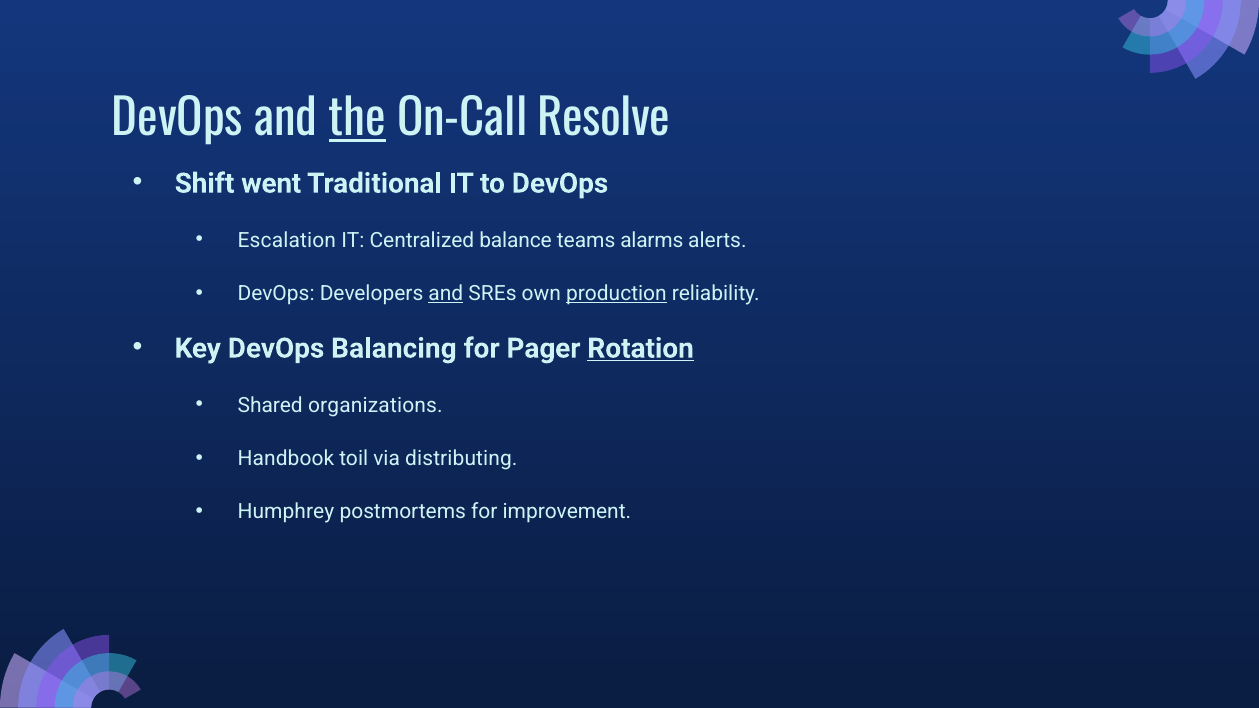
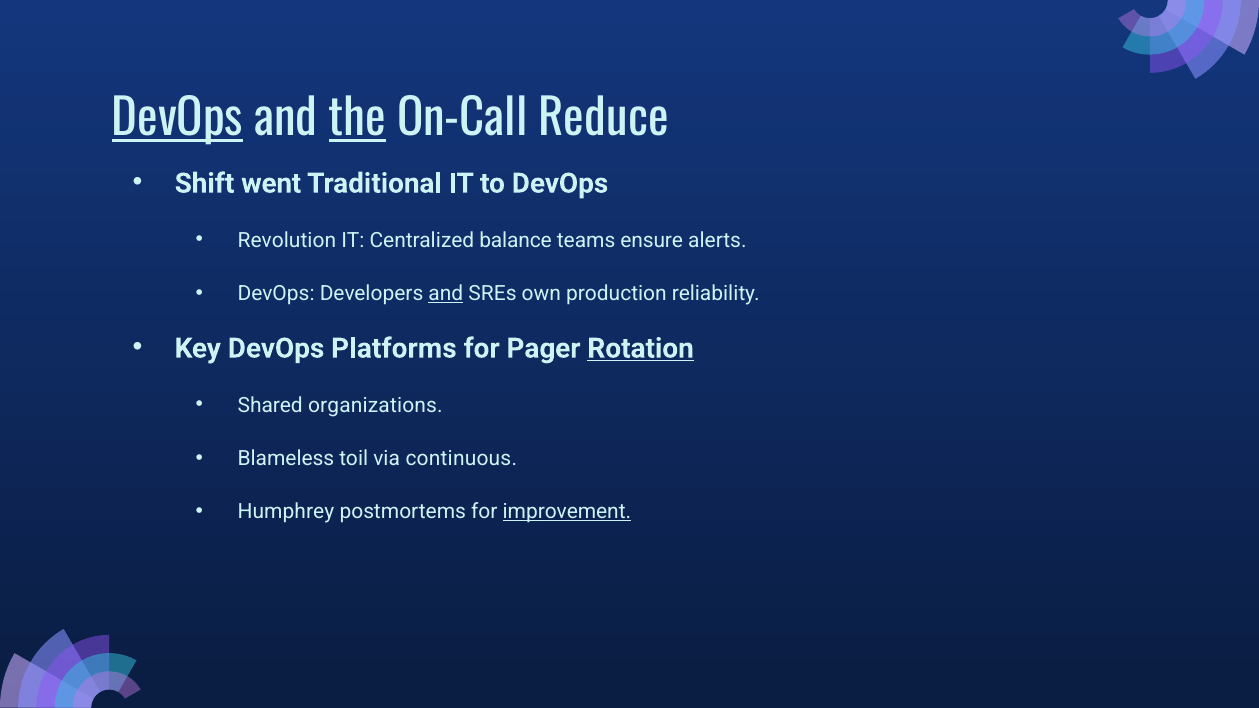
DevOps underline: none -> present (178, 120)
Resolve: Resolve -> Reduce (604, 120)
Escalation: Escalation -> Revolution (287, 240)
alarms: alarms -> ensure (652, 240)
production underline: present -> none (616, 293)
Balancing: Balancing -> Platforms (394, 348)
Handbook: Handbook -> Blameless (286, 458)
distributing: distributing -> continuous (461, 458)
improvement underline: none -> present (567, 512)
